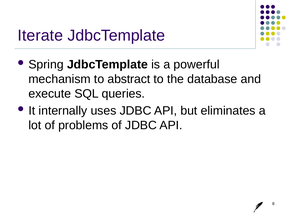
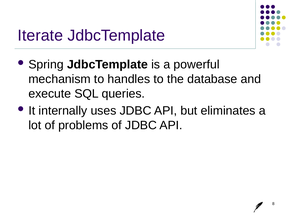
abstract: abstract -> handles (129, 79)
